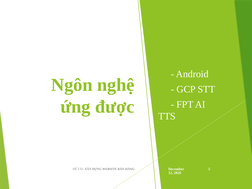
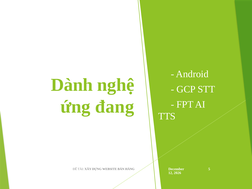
Ngôn: Ngôn -> Dành (72, 85)
được: được -> đang (115, 107)
